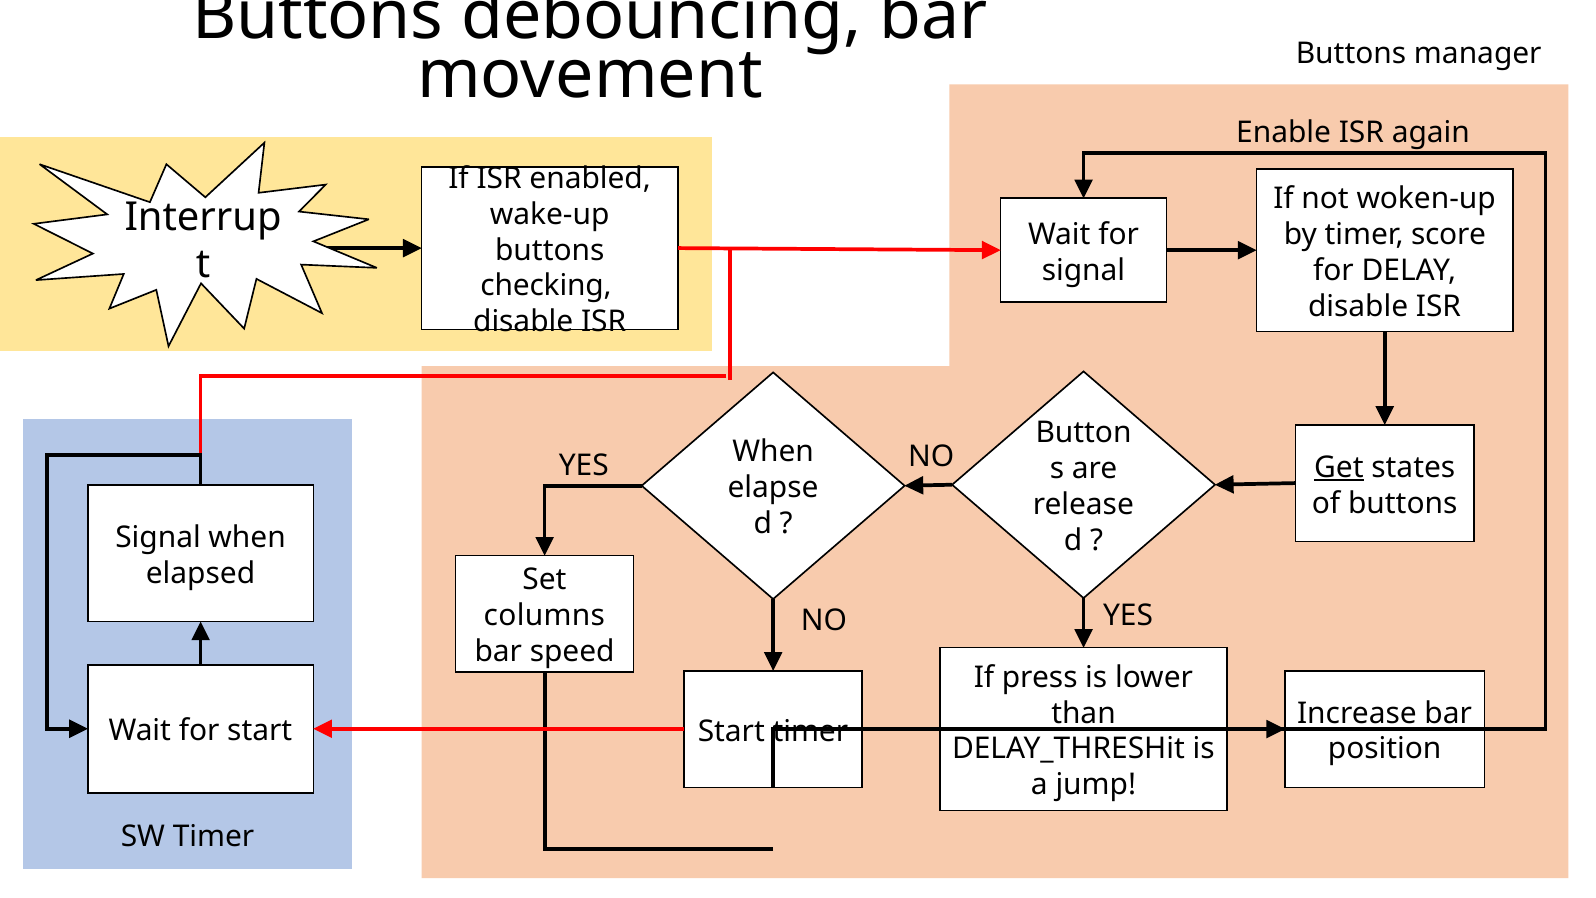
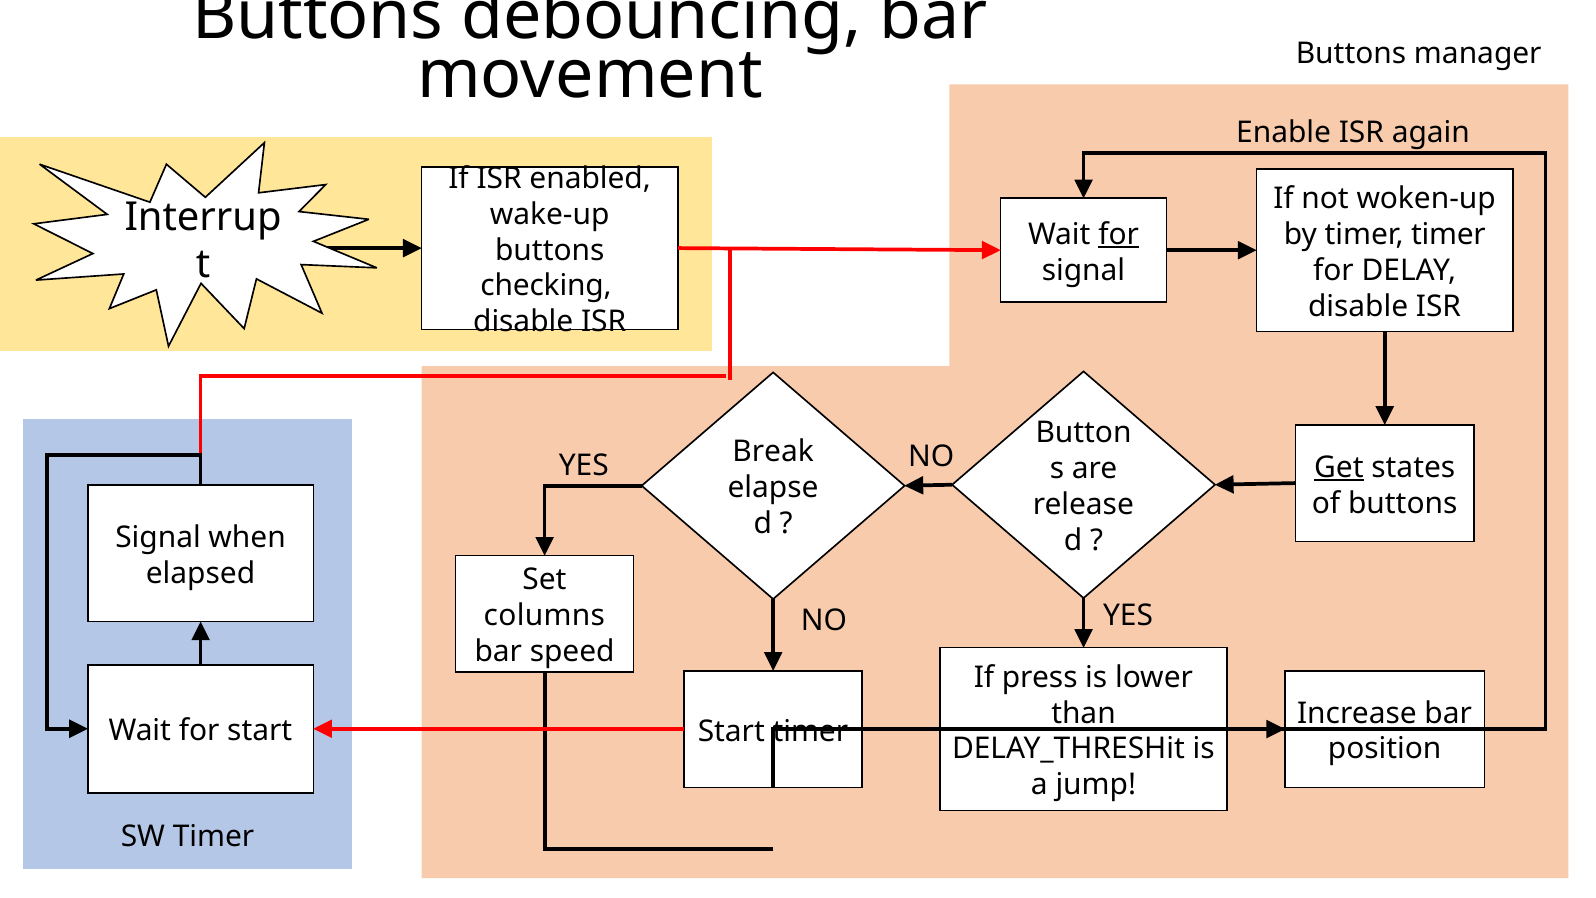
for underline: none -> present (1119, 234)
timer score: score -> timer (1449, 234)
When: When -> Break (773, 452)
